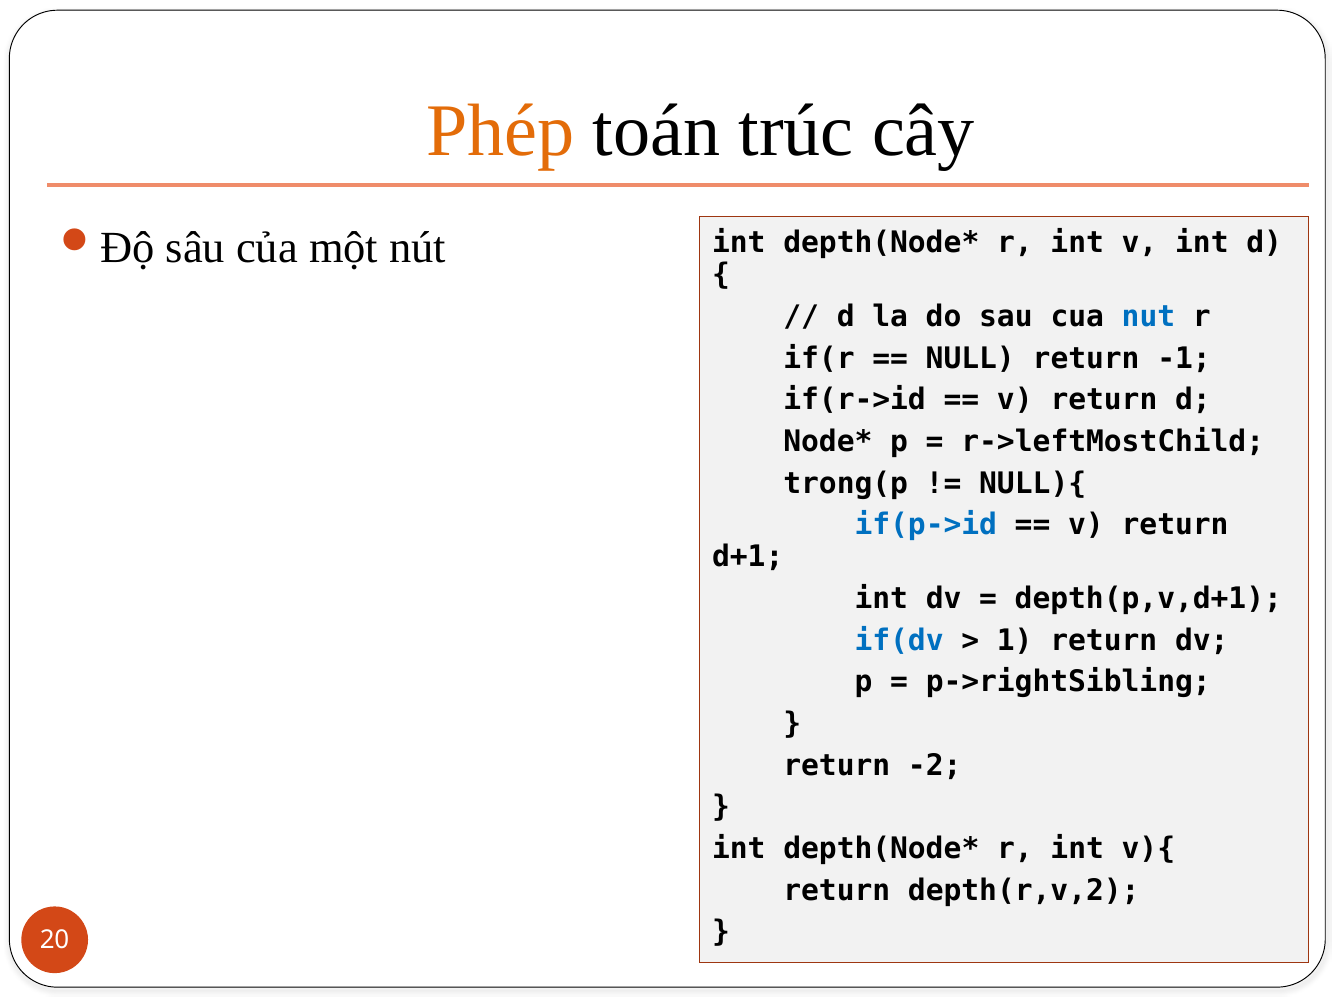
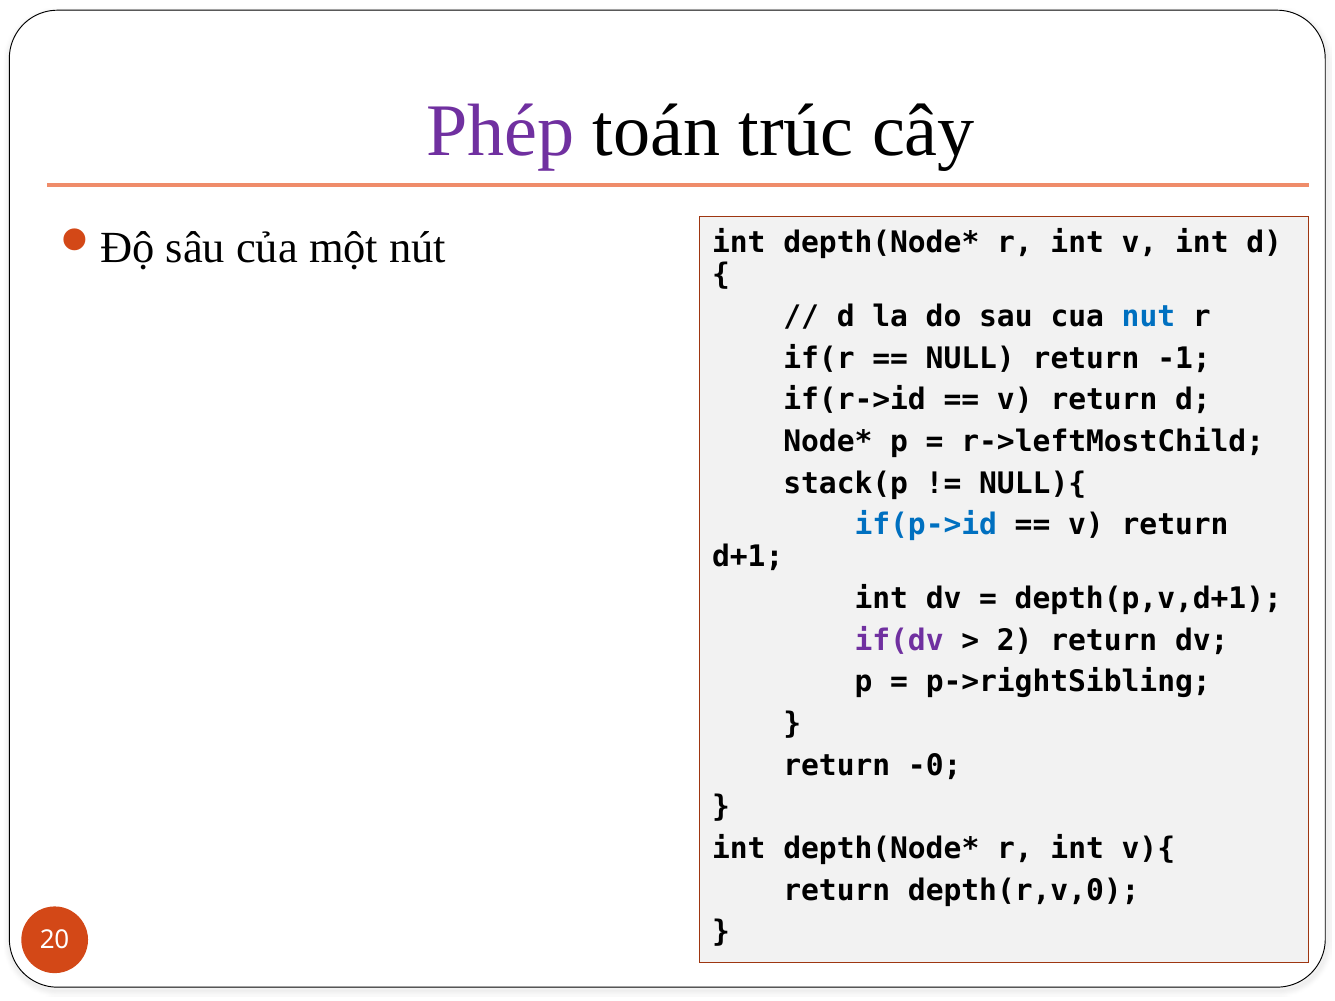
Phép colour: orange -> purple (500, 131)
trong(p: trong(p -> stack(p (846, 484)
if(dv colour: blue -> purple (899, 641)
1: 1 -> 2 (1015, 641)
-2: -2 -> -0 (935, 766)
depth(r,v,2: depth(r,v,2 -> depth(r,v,0 (1024, 891)
